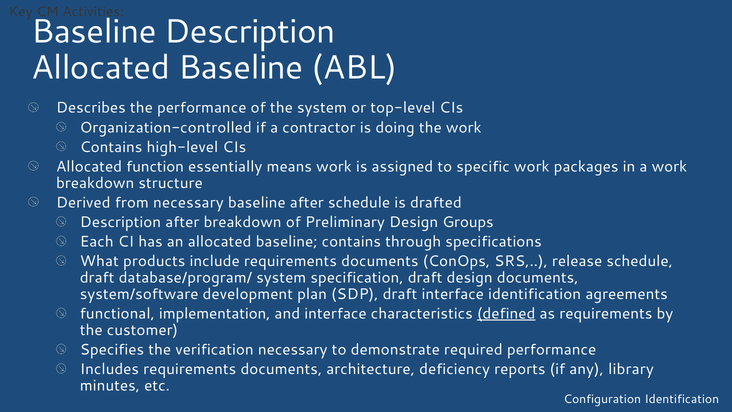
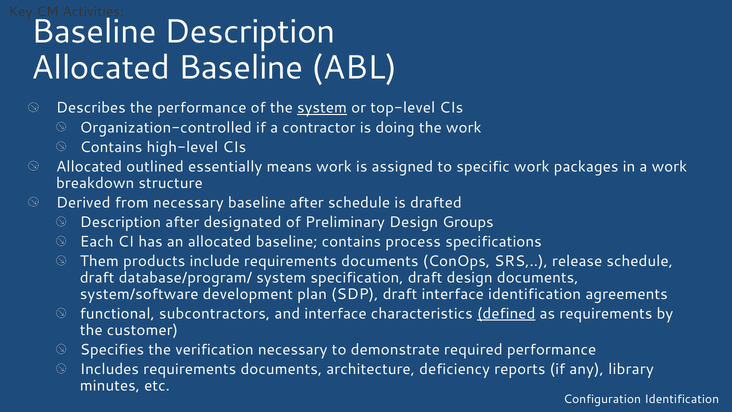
system underline: none -> present (322, 108)
function: function -> outlined (155, 166)
after breakdown: breakdown -> designated (243, 222)
through: through -> process (413, 242)
What: What -> Them (99, 261)
implementation: implementation -> subcontractors (215, 314)
